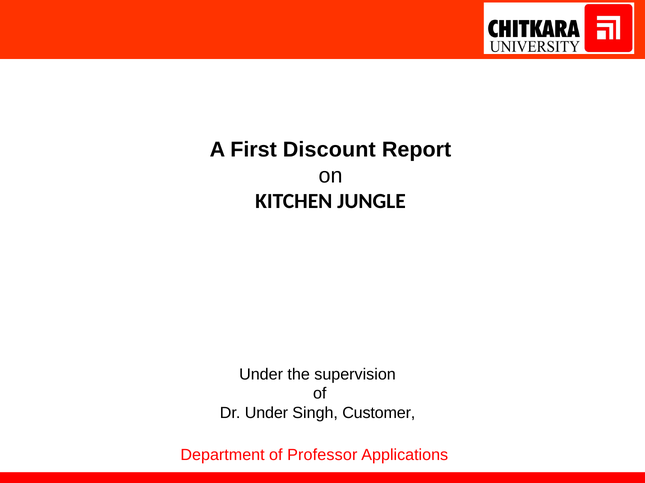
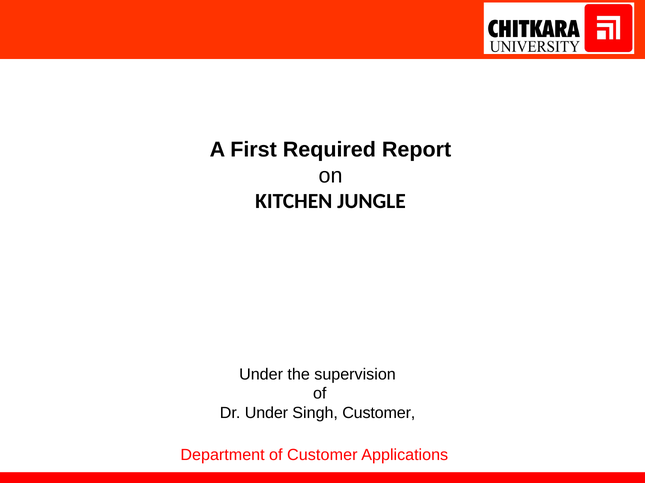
Discount: Discount -> Required (329, 150)
of Professor: Professor -> Customer (322, 456)
